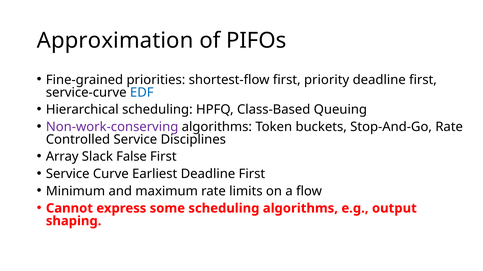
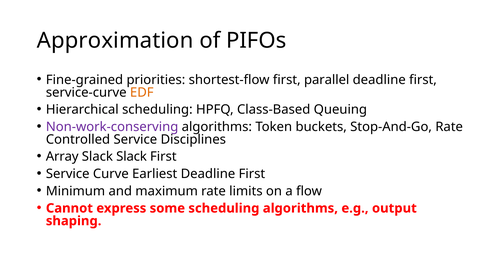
priority: priority -> parallel (327, 80)
EDF colour: blue -> orange (142, 93)
Slack False: False -> Slack (132, 157)
